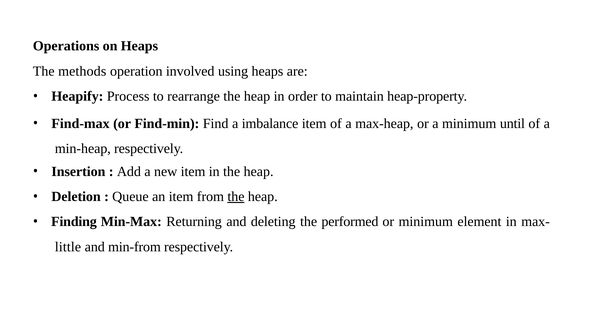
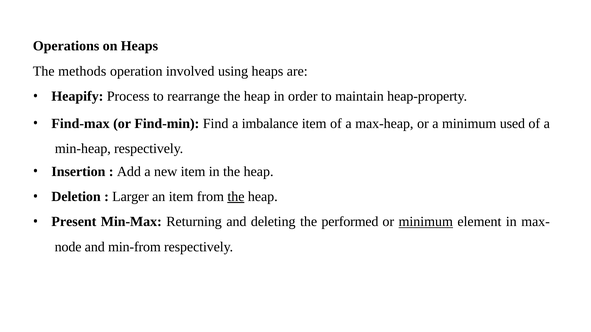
until: until -> used (512, 124)
Queue: Queue -> Larger (131, 197)
Finding: Finding -> Present (74, 222)
minimum underline: none -> present (426, 222)
little: little -> node (68, 247)
